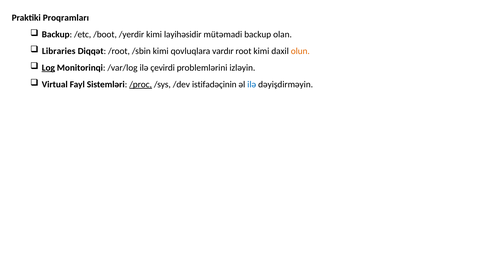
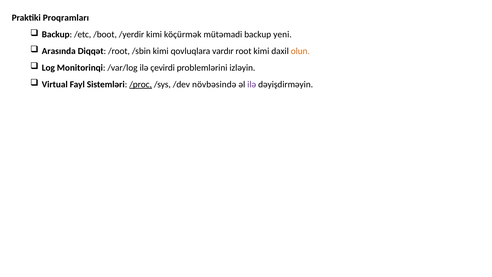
layihəsidir: layihəsidir -> köçürmək (183, 34)
olan: olan -> yeni (283, 34)
Libraries: Libraries -> Arasında (59, 51)
Log underline: present -> none (48, 68)
istifadəçinin: istifadəçinin -> növbəsində (214, 84)
ilə colour: blue -> purple (252, 84)
